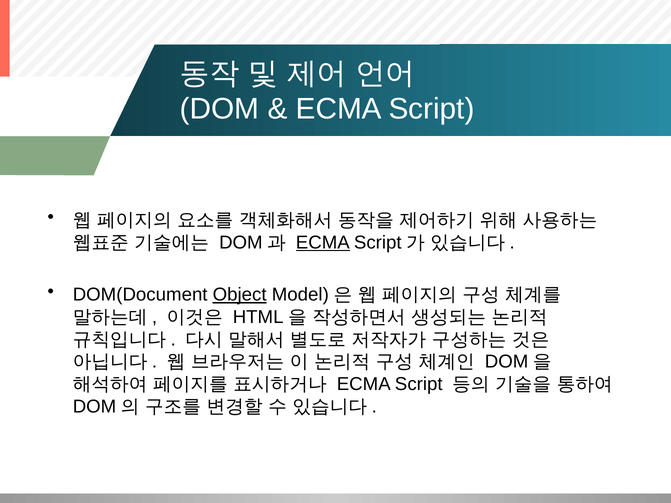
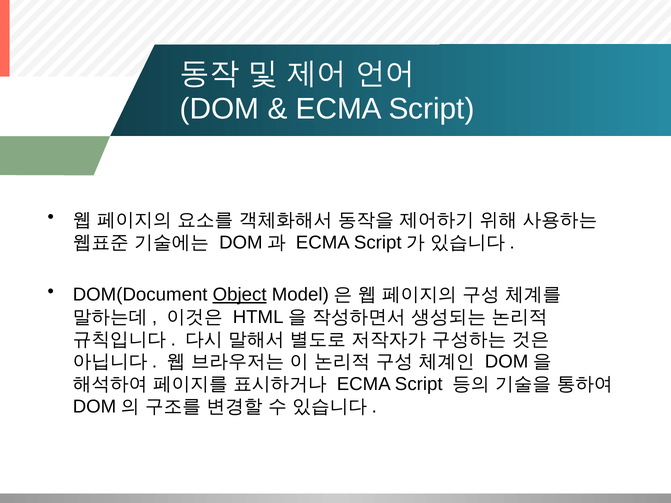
ECMA underline: present -> none (323, 243)
